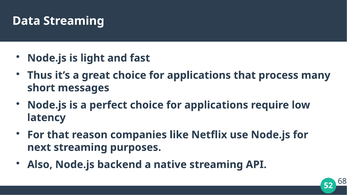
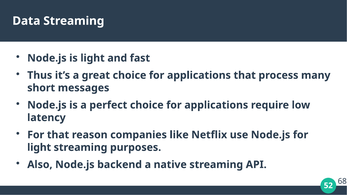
next: next -> light (39, 148)
